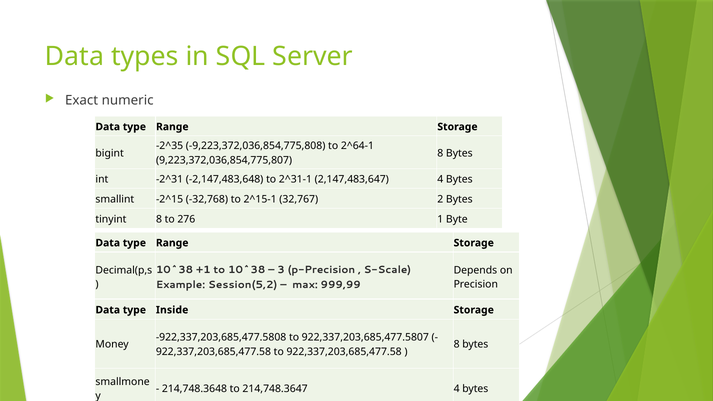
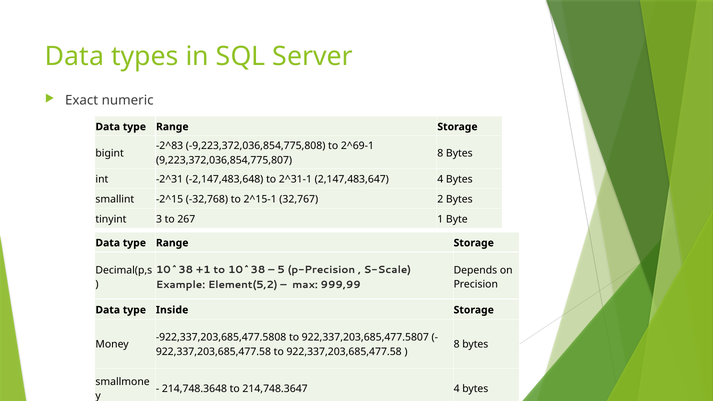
-2^35: -2^35 -> -2^83 (170, 146)
2^64-1: 2^64-1 -> 2^69-1 (357, 146)
tinyint 8: 8 -> 3 (159, 219)
276: 276 -> 267 (186, 219)
3: 3 -> 5 (281, 270)
Session(5,2: Session(5,2 -> Element(5,2 (243, 285)
